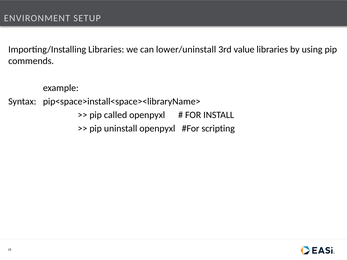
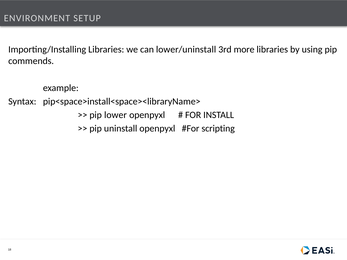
value: value -> more (244, 50)
called: called -> lower (115, 115)
